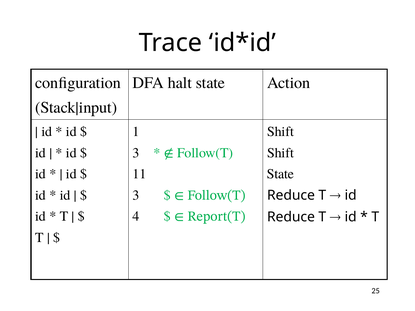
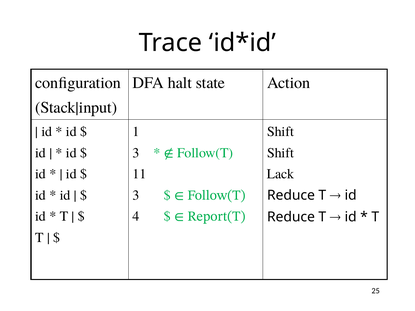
State: State -> Lack (281, 174)
